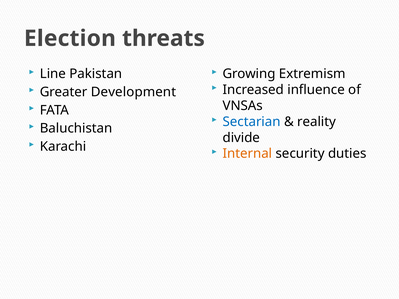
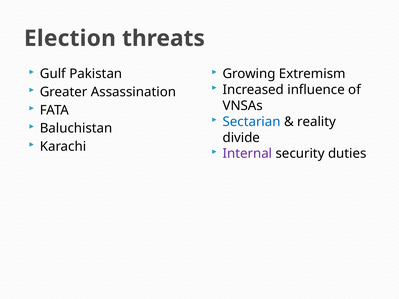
Line: Line -> Gulf (53, 74)
Development: Development -> Assassination (134, 92)
Internal colour: orange -> purple (247, 154)
